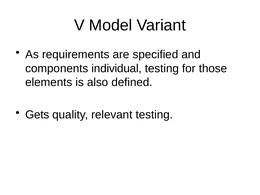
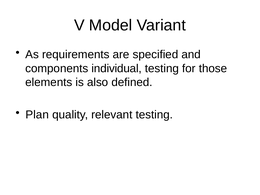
Gets: Gets -> Plan (37, 115)
